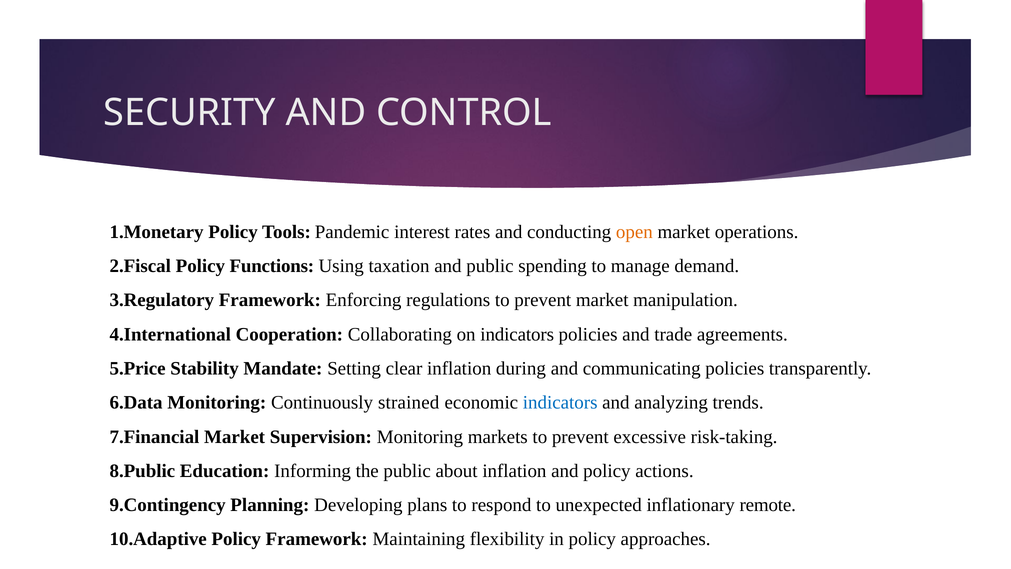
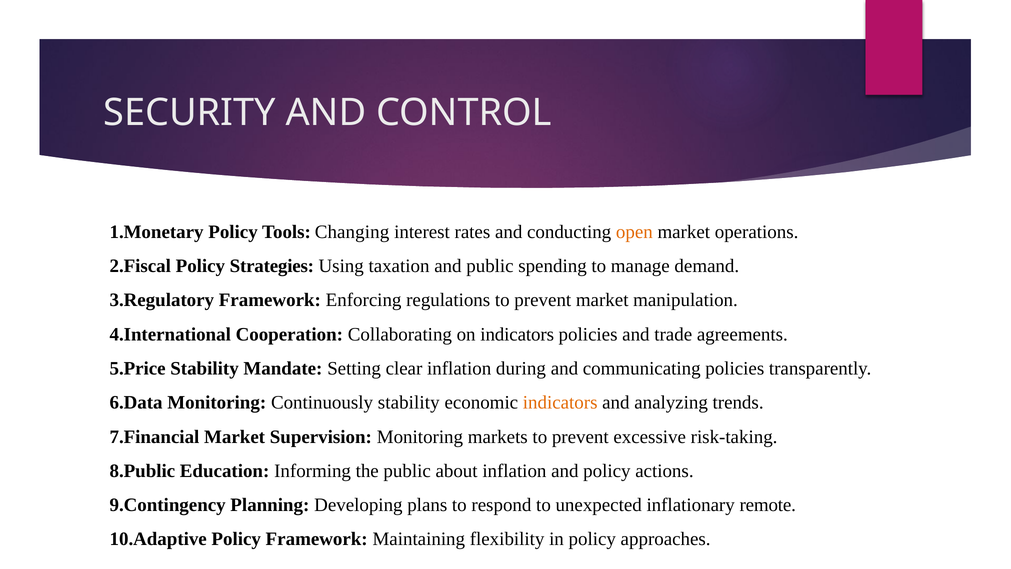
Pandemic: Pandemic -> Changing (352, 232)
Functions: Functions -> Strategies (272, 266)
Continuously strained: strained -> stability (409, 402)
indicators colour: blue -> orange (560, 402)
